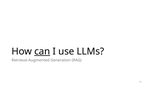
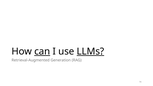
LLMs underline: none -> present (90, 51)
